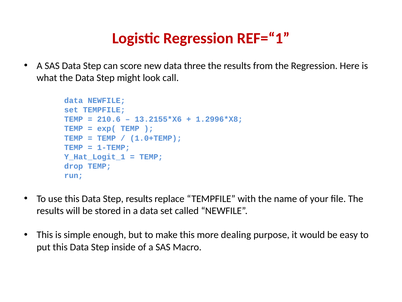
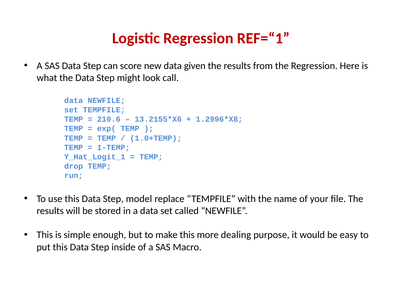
three: three -> given (195, 66)
Step results: results -> model (139, 198)
